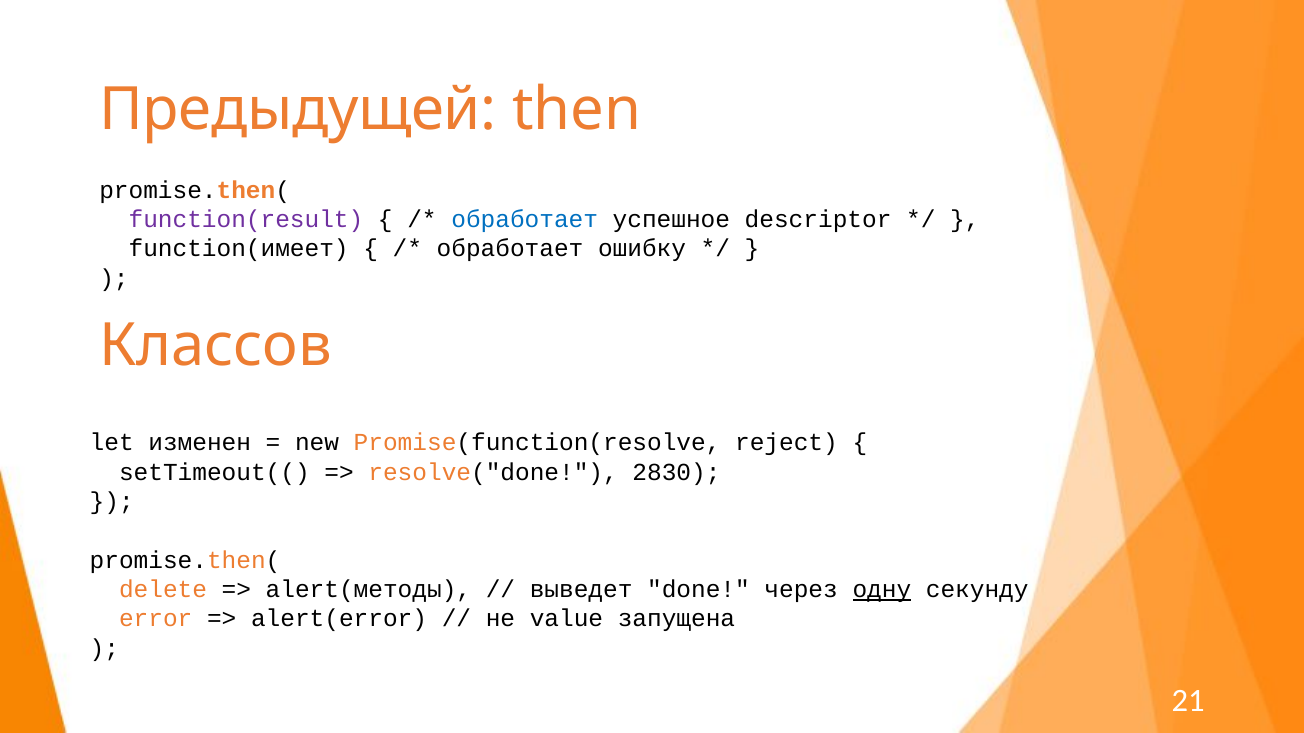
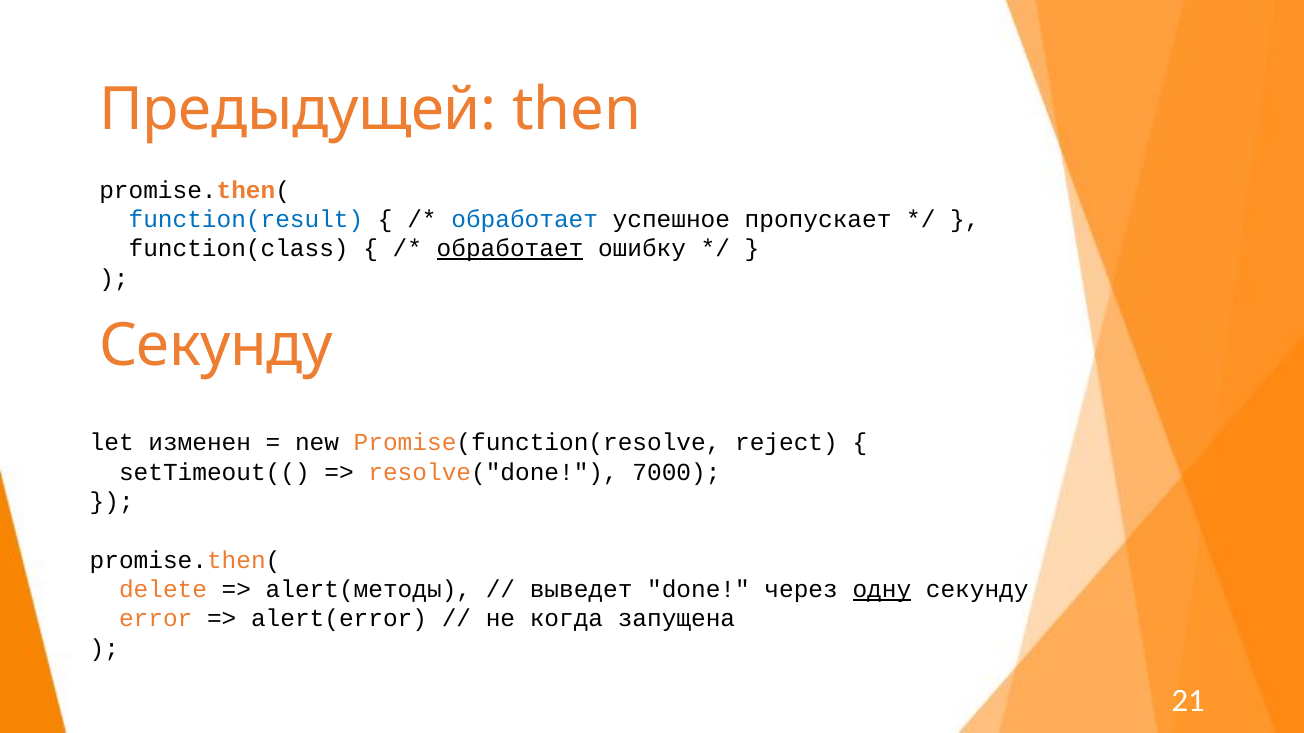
function(result colour: purple -> blue (246, 219)
descriptor: descriptor -> пропускает (818, 219)
function(имеет: function(имеет -> function(class (239, 249)
обработает underline: none -> present (510, 249)
Классов: Классов -> Секунду (216, 346)
2830: 2830 -> 7000 (676, 473)
value: value -> когда (566, 619)
